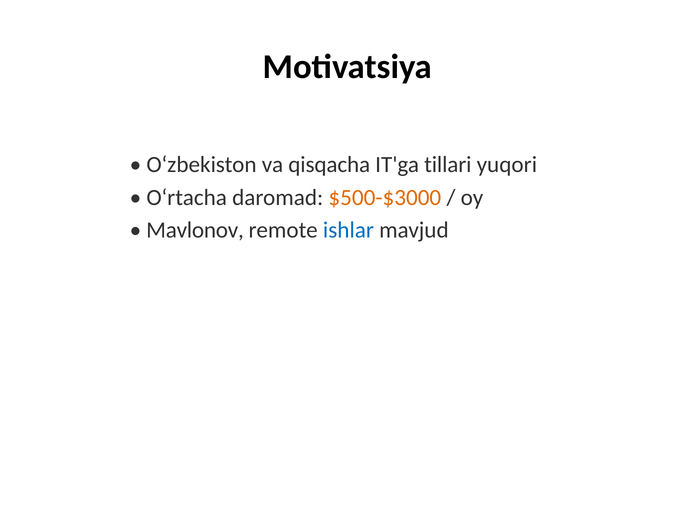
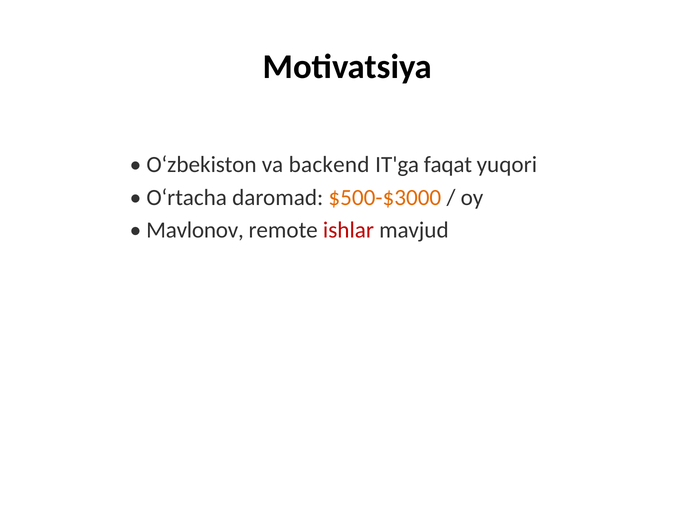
qisqacha: qisqacha -> backend (329, 165)
tillari: tillari -> faqat (448, 165)
ishlar colour: blue -> red (348, 230)
